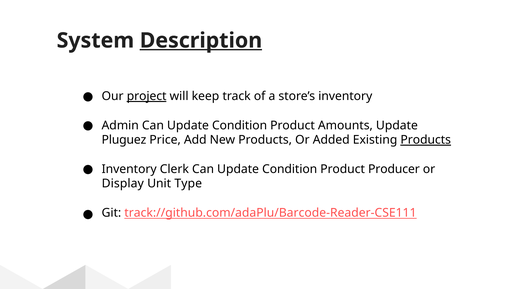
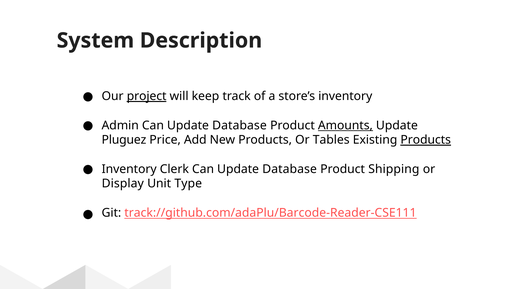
Description underline: present -> none (201, 40)
Admin Can Update Condition: Condition -> Database (239, 125)
Amounts underline: none -> present (345, 125)
Added: Added -> Tables (331, 140)
Clerk Can Update Condition: Condition -> Database (290, 169)
Producer: Producer -> Shipping (394, 169)
